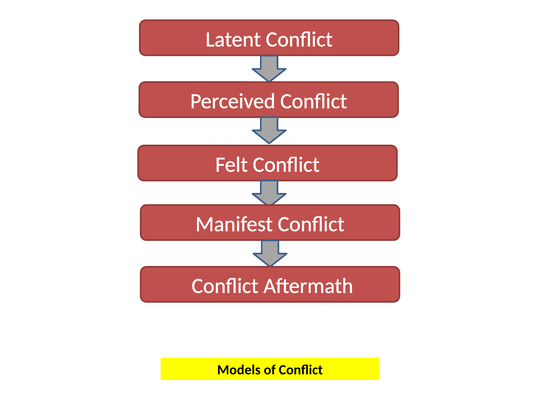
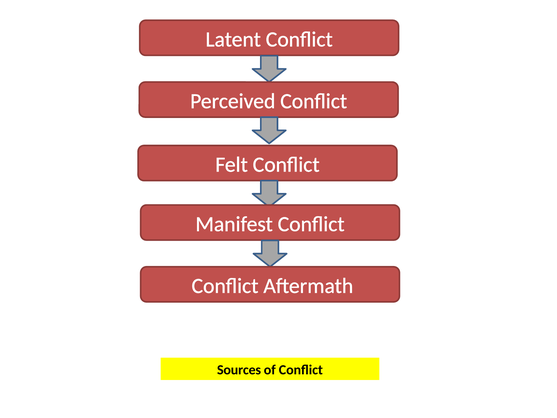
Models: Models -> Sources (239, 370)
